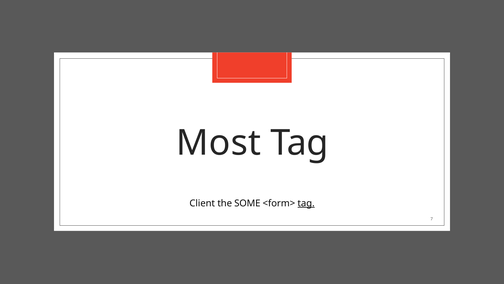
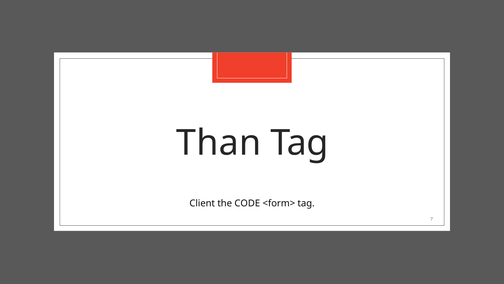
Most: Most -> Than (219, 143)
SOME: SOME -> CODE (247, 203)
tag underline: present -> none (306, 203)
